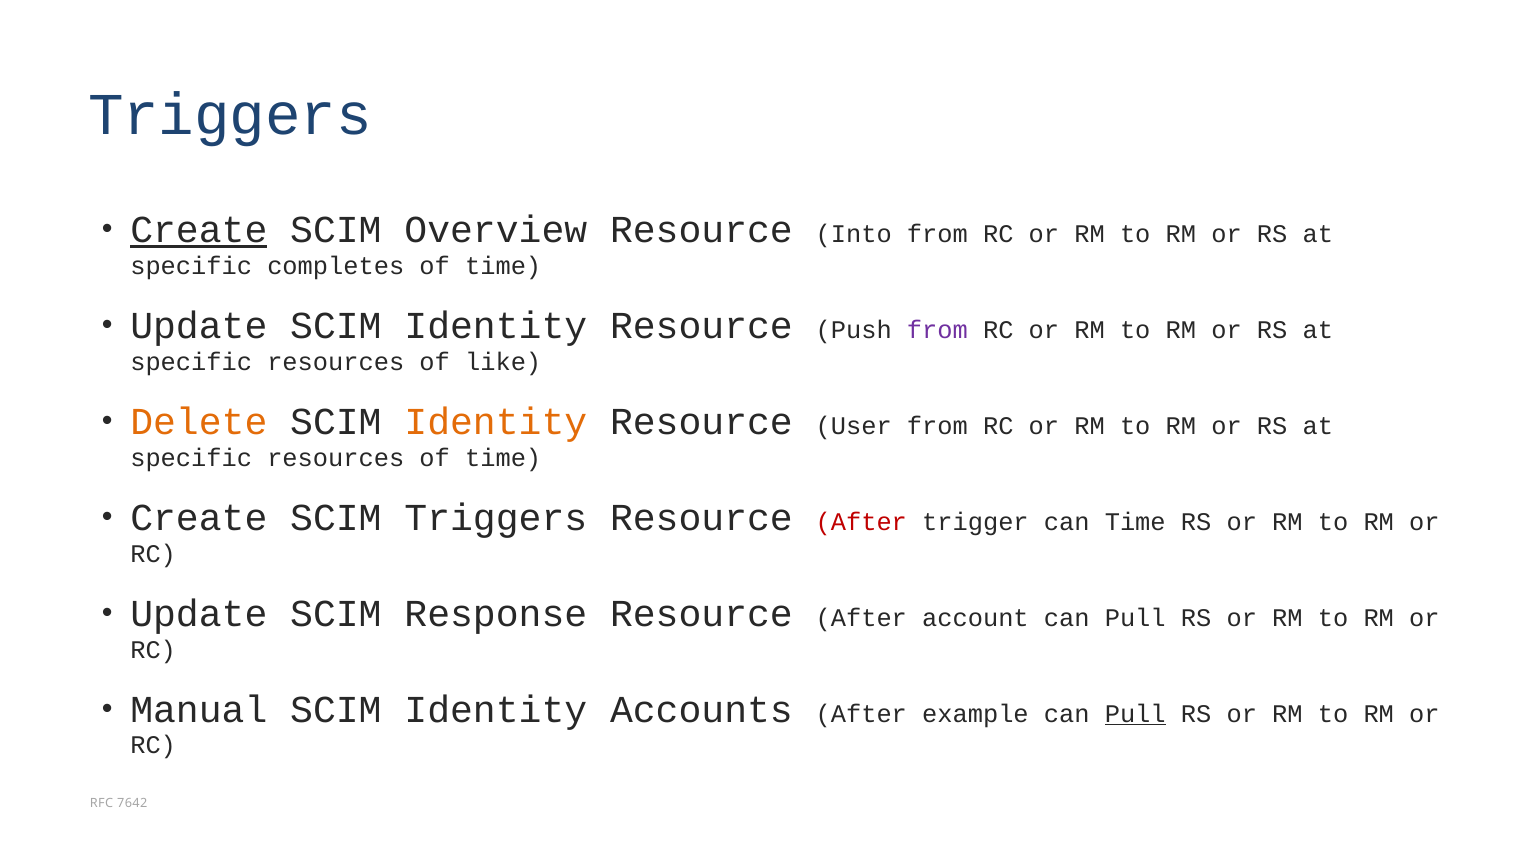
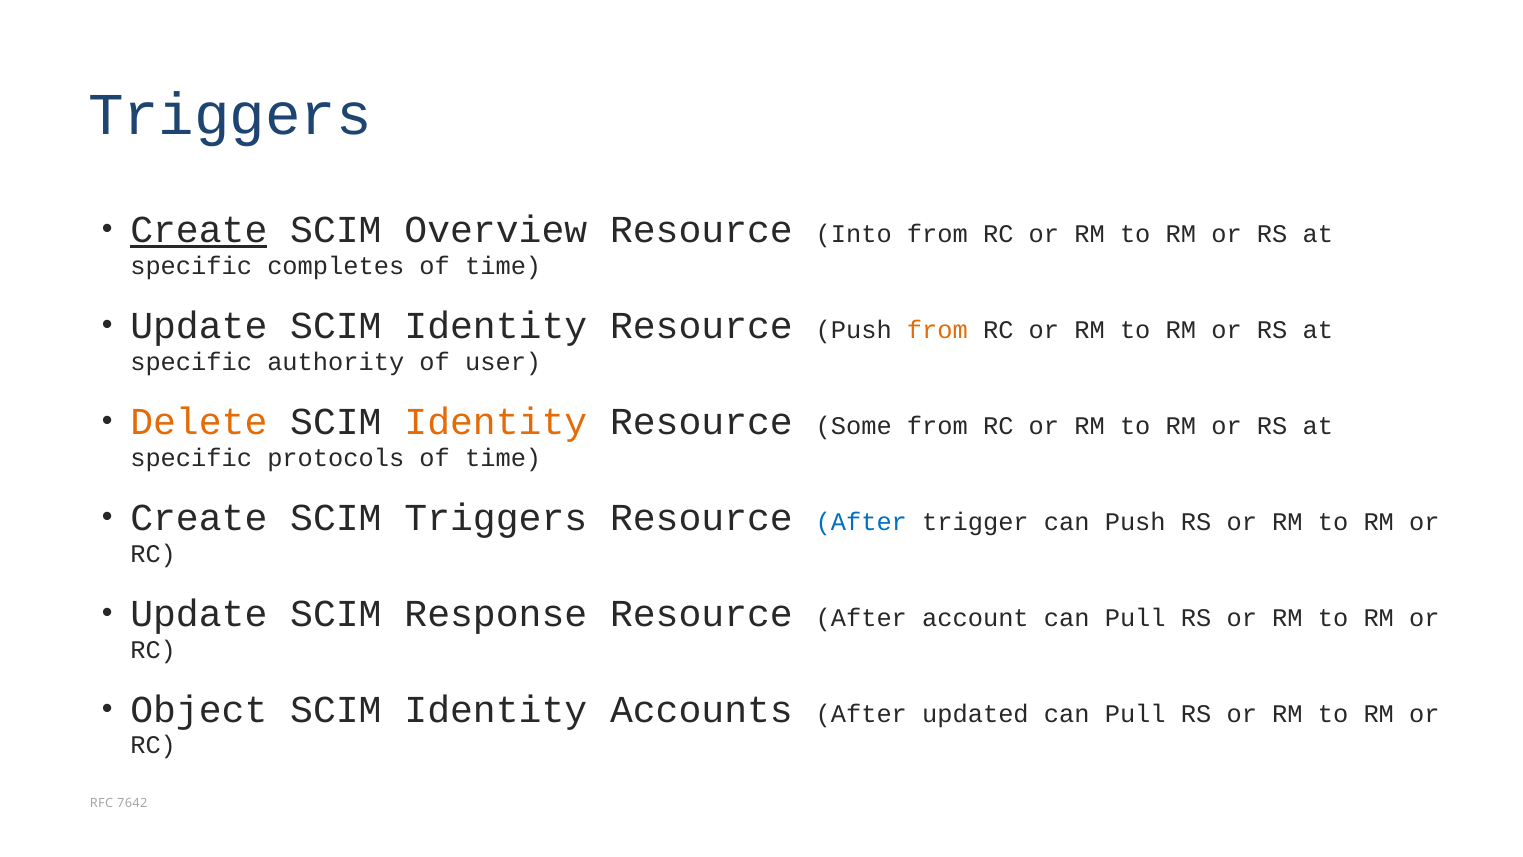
from colour: purple -> orange (937, 330)
resources: resources -> authority (336, 362)
like: like -> user (503, 362)
User: User -> Some (854, 426)
resources: resources -> protocols (336, 458)
After colour: red -> blue (861, 522)
can Time: Time -> Push (1135, 522)
Manual: Manual -> Object (199, 709)
example: example -> updated (975, 713)
Pull underline: present -> none (1135, 713)
